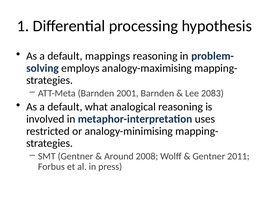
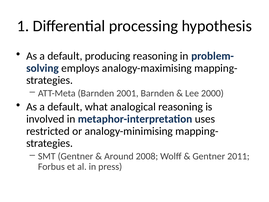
mappings: mappings -> producing (108, 56)
2083: 2083 -> 2000 (212, 93)
